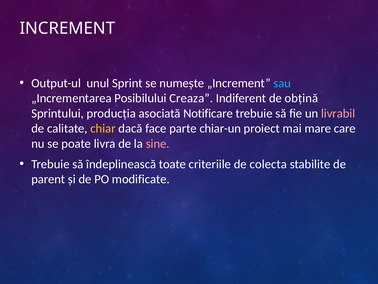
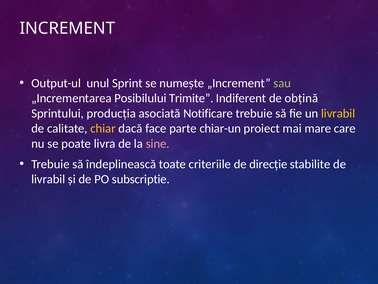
sau colour: light blue -> light green (282, 83)
Creaza: Creaza -> Trimite (191, 98)
livrabil colour: pink -> yellow (338, 113)
colecta: colecta -> direcție (268, 164)
parent: parent -> livrabil (48, 179)
modificate: modificate -> subscriptie (141, 179)
